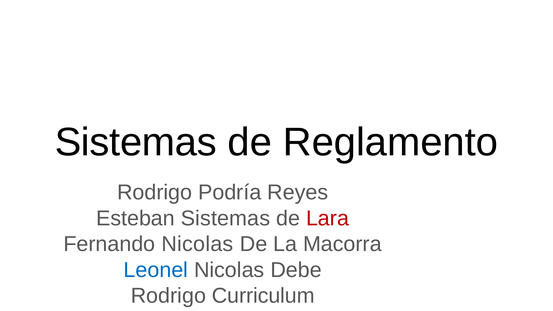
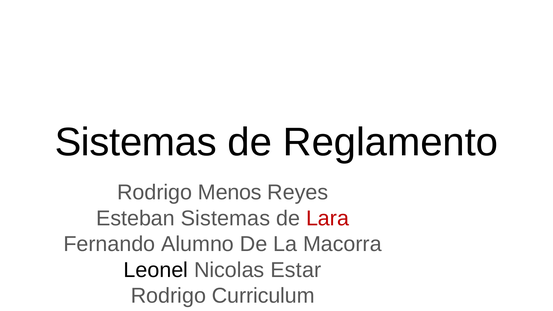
Podría: Podría -> Menos (230, 193)
Fernando Nicolas: Nicolas -> Alumno (198, 244)
Leonel colour: blue -> black (156, 270)
Debe: Debe -> Estar (296, 270)
